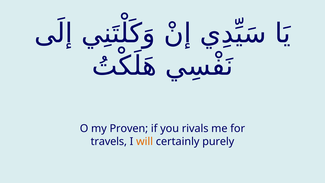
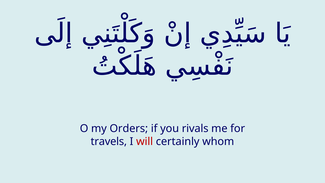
Proven: Proven -> Orders (129, 128)
will colour: orange -> red (145, 141)
purely: purely -> whom (218, 141)
